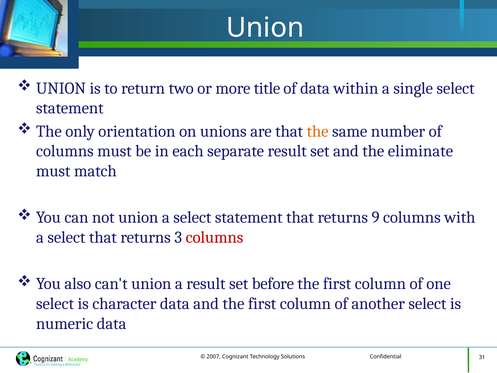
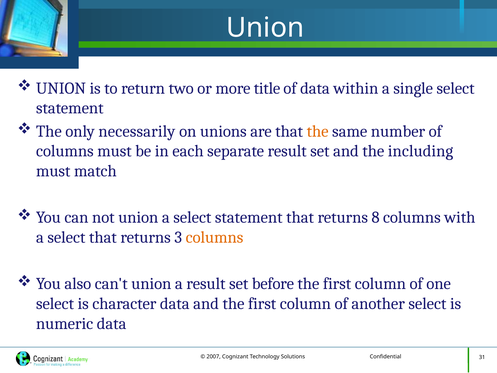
orientation: orientation -> necessarily (137, 131)
eliminate: eliminate -> including (421, 151)
9: 9 -> 8 (376, 217)
columns colour: red -> orange (214, 237)
